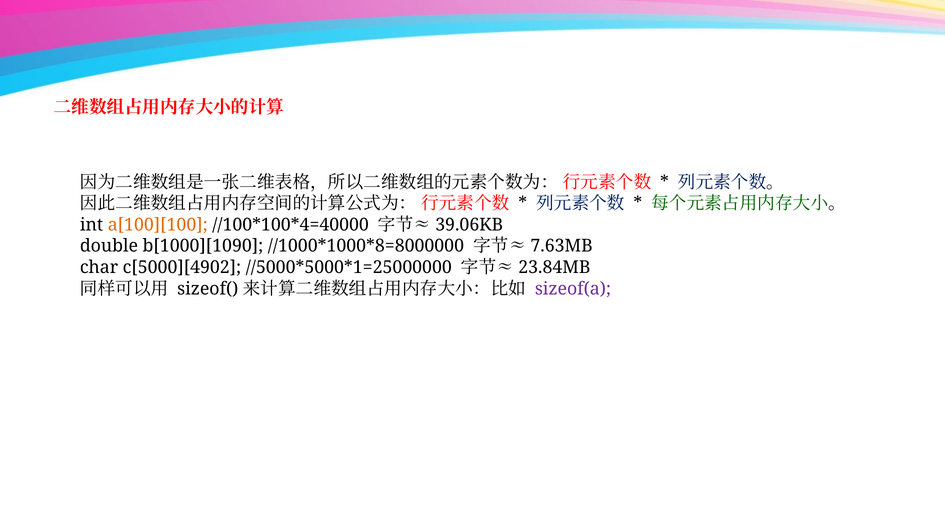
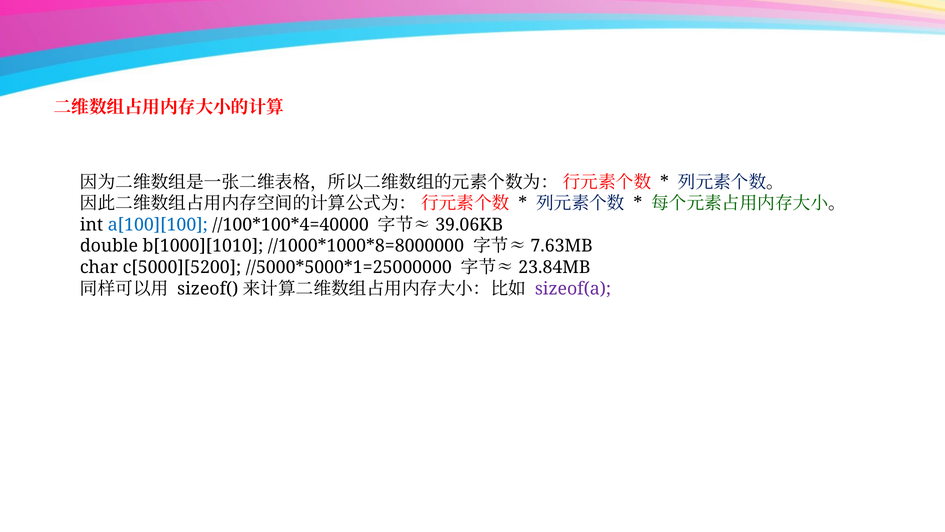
a[100][100 colour: orange -> blue (158, 225)
b[1000][1090: b[1000][1090 -> b[1000][1010 (203, 246)
c[5000][4902: c[5000][4902 -> c[5000][5200 (182, 267)
